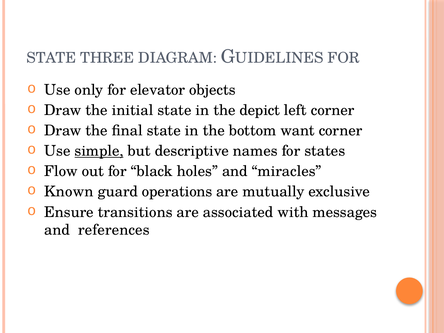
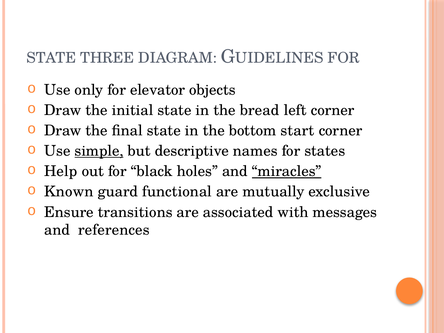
depict: depict -> bread (260, 110)
want: want -> start (297, 131)
Flow: Flow -> Help (61, 171)
miracles underline: none -> present (287, 171)
operations: operations -> functional (177, 192)
